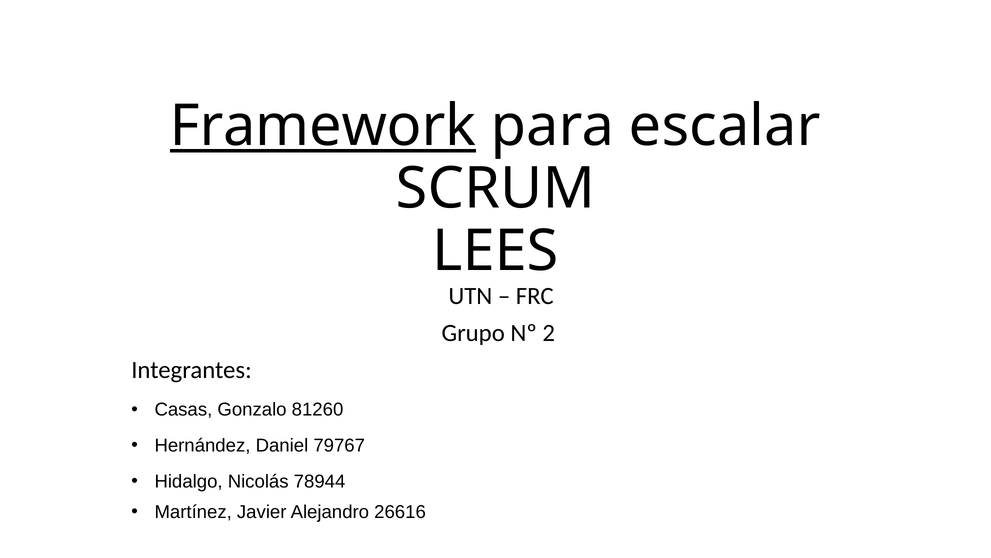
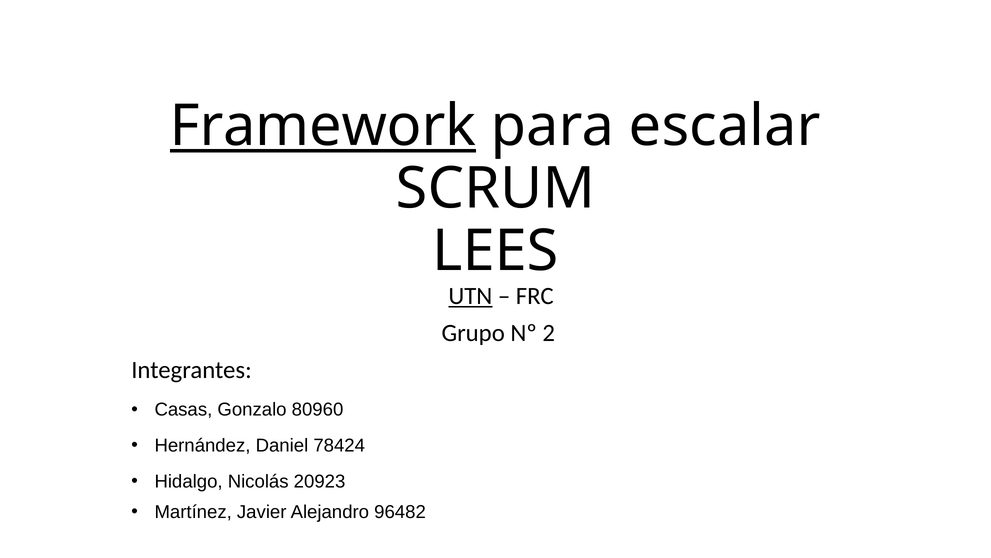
UTN underline: none -> present (470, 296)
81260: 81260 -> 80960 (318, 409)
79767: 79767 -> 78424 (339, 445)
78944: 78944 -> 20923 (320, 481)
26616: 26616 -> 96482 (400, 511)
